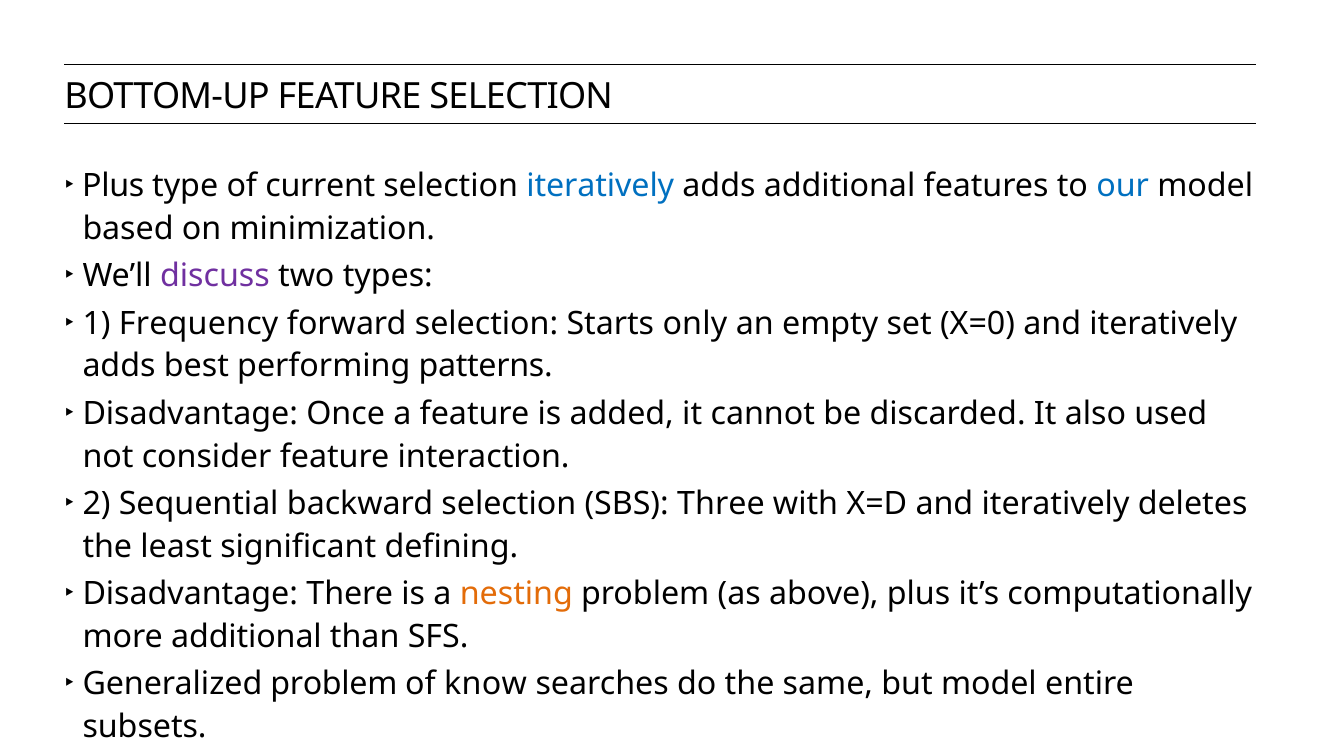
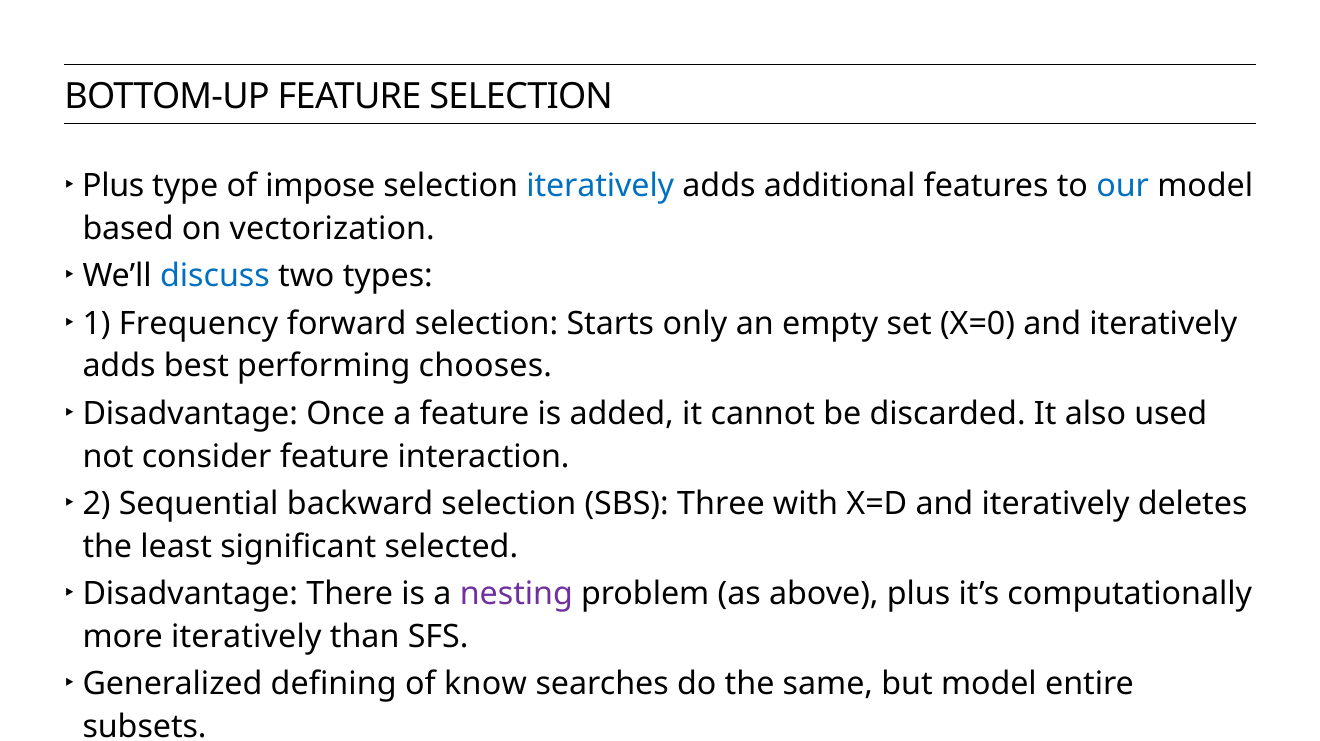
current: current -> impose (320, 186)
minimization: minimization -> vectorization (332, 229)
discuss colour: purple -> blue (215, 276)
patterns: patterns -> chooses (485, 366)
defining: defining -> selected (451, 547)
nesting colour: orange -> purple (516, 594)
more additional: additional -> iteratively (246, 637)
Generalized problem: problem -> defining (334, 684)
